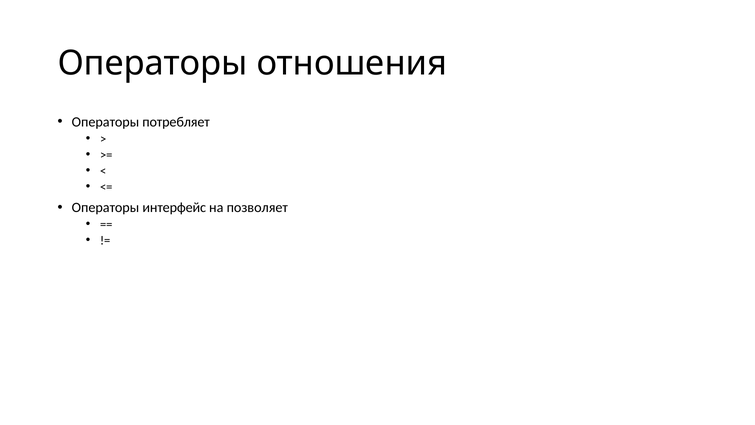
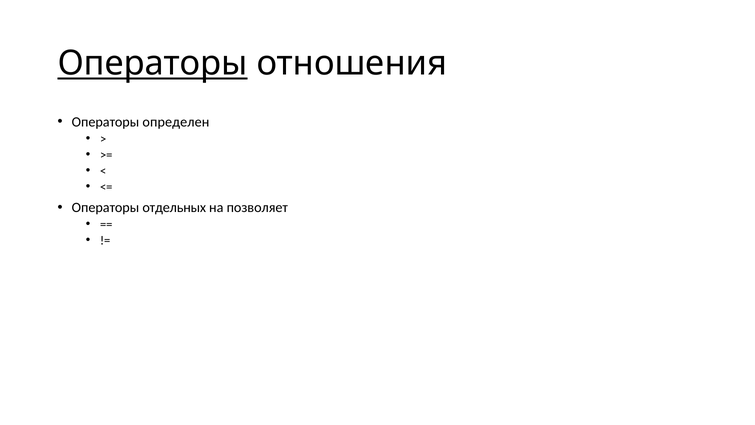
Операторы underline: none -> present (153, 63)
потребляет: потребляет -> определен (176, 122)
интерфейс: интерфейс -> отдельных (174, 208)
